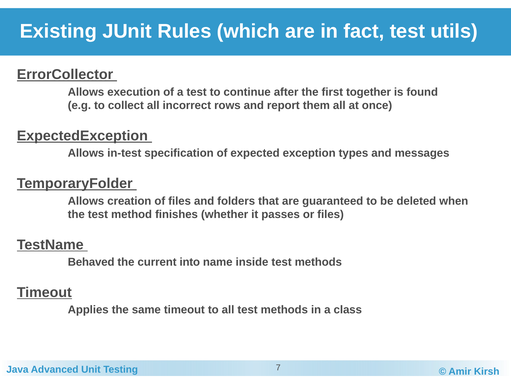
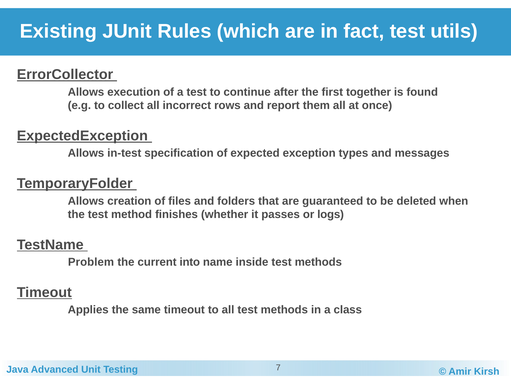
or files: files -> logs (331, 215)
Behaved: Behaved -> Problem (91, 262)
